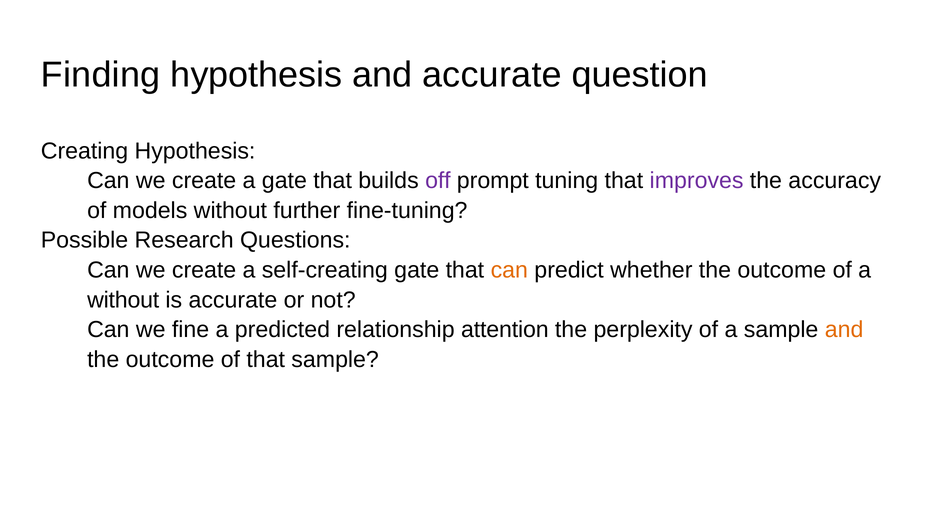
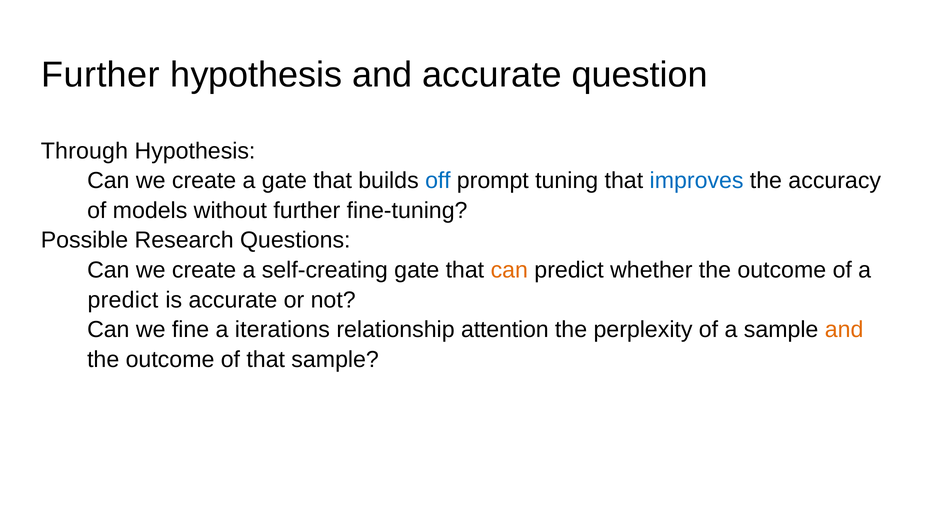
Finding: Finding -> Further (101, 75)
Creating: Creating -> Through (84, 151)
off colour: purple -> blue (438, 181)
improves colour: purple -> blue (697, 181)
without: without -> predict (123, 300)
predicted: predicted -> iterations (282, 330)
